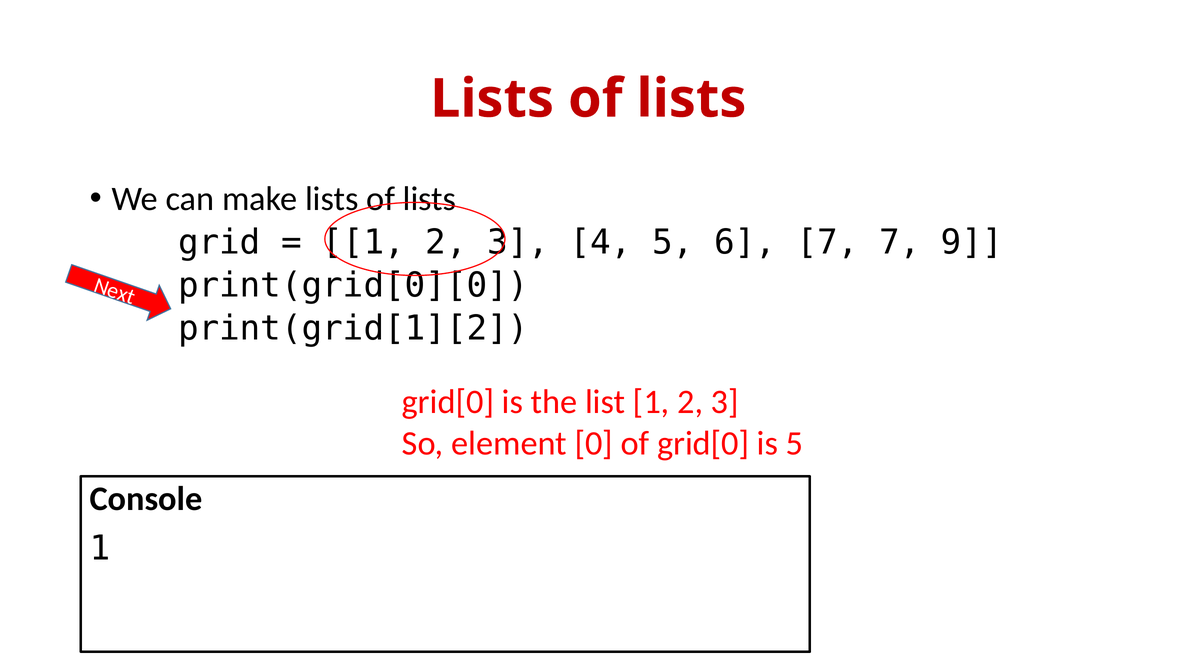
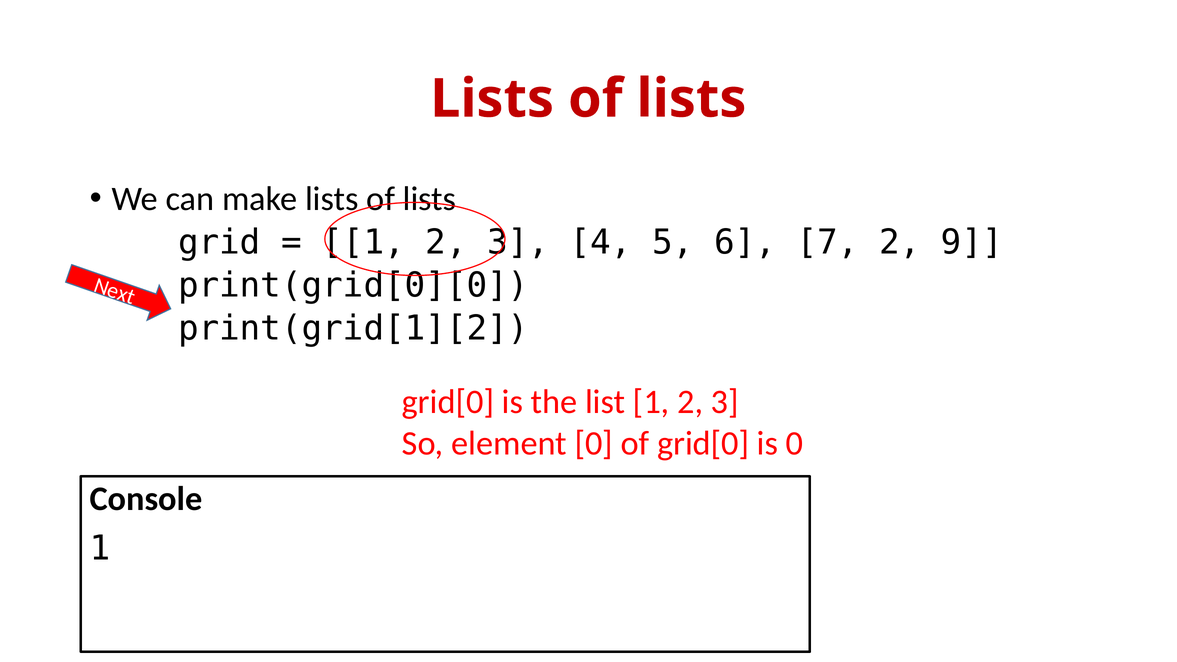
7 7: 7 -> 2 (900, 242)
is 5: 5 -> 0 (795, 443)
